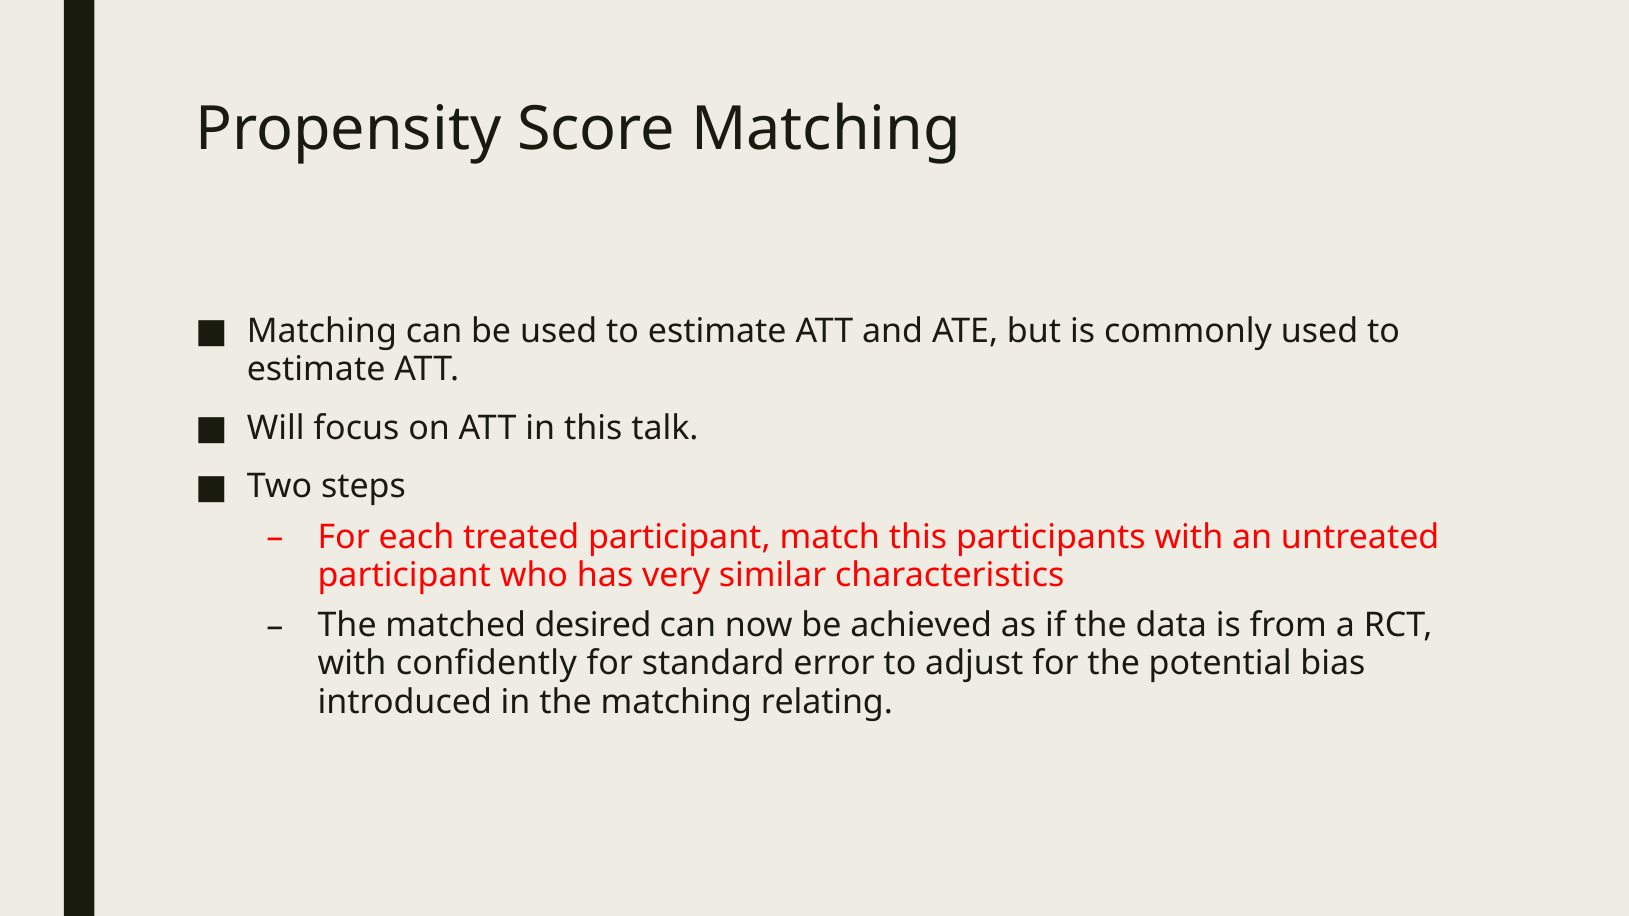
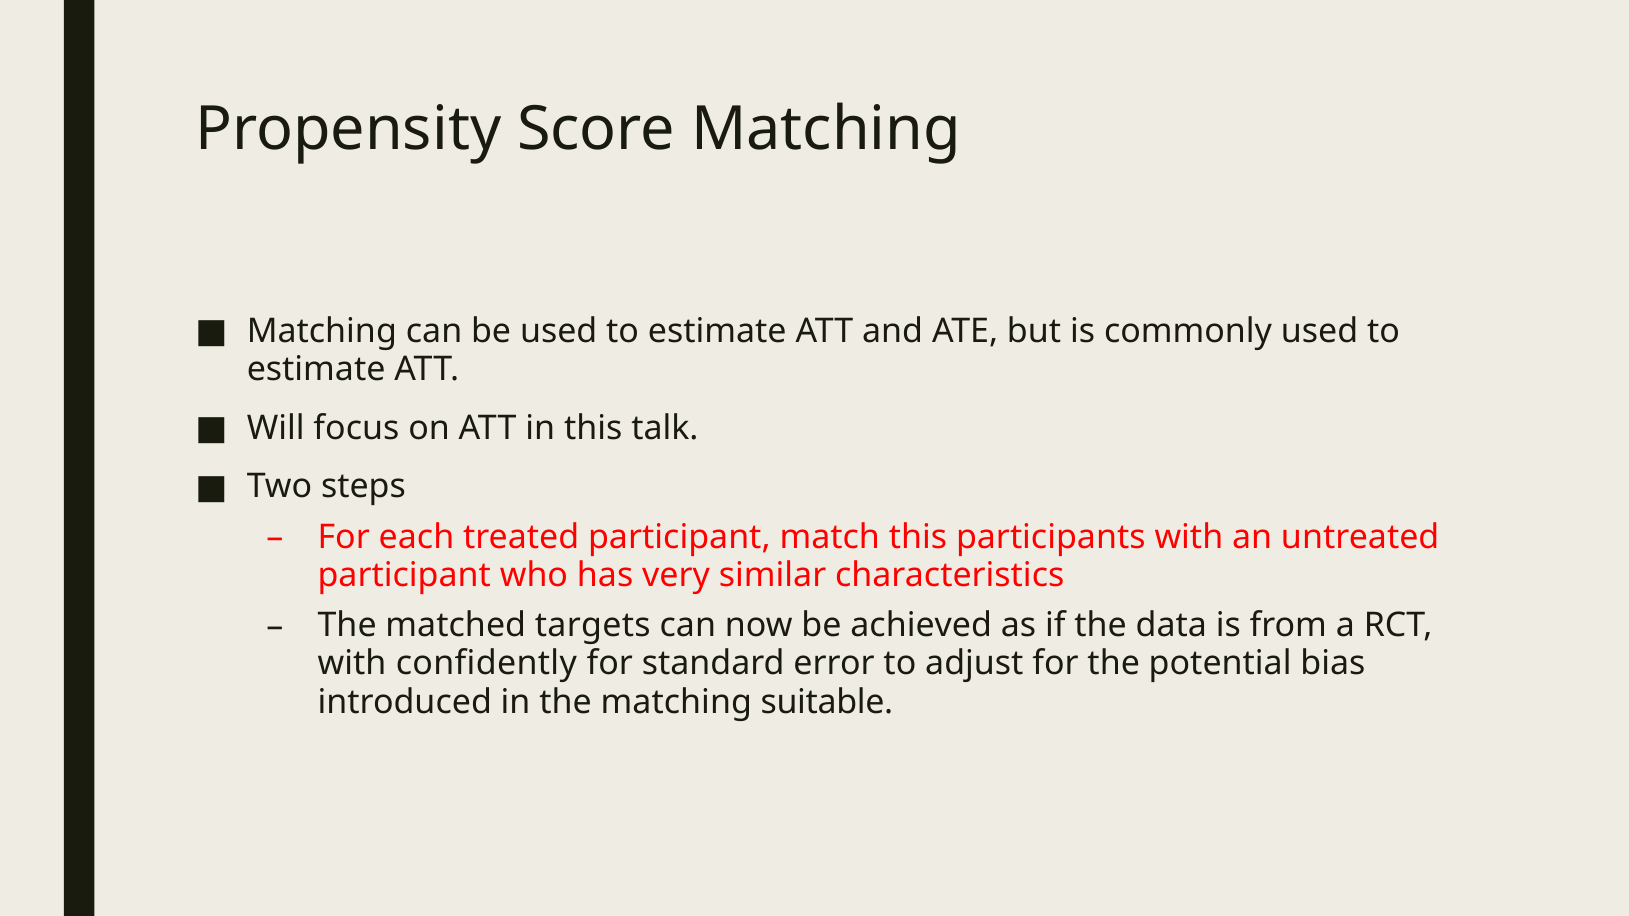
desired: desired -> targets (593, 626)
relating: relating -> suitable (827, 702)
